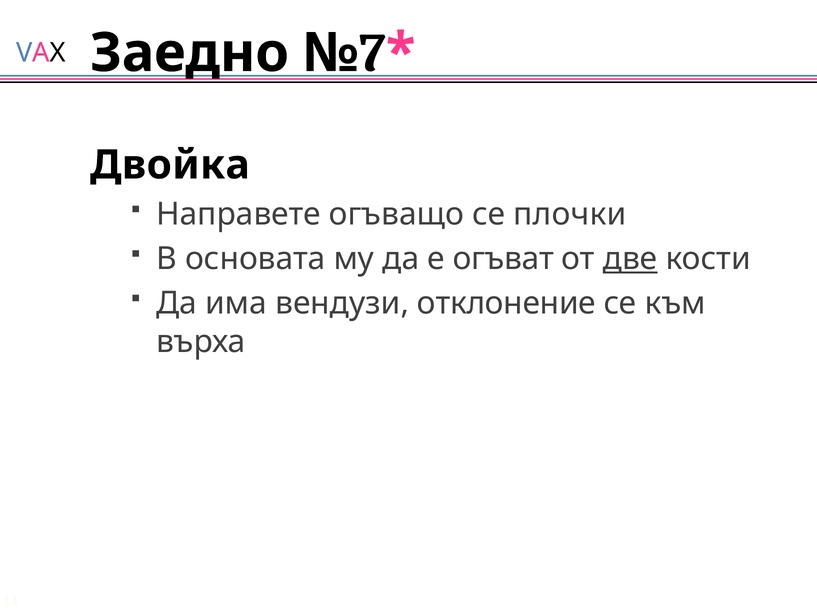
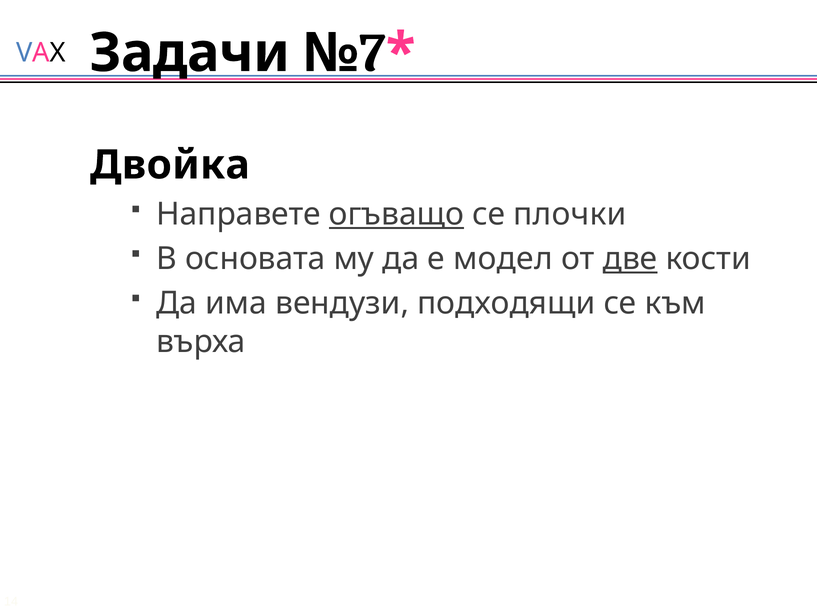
Заедно: Заедно -> Задачи (190, 53)
огъващо underline: none -> present (396, 214)
огъват: огъват -> модел (503, 259)
отклонение: отклонение -> подходящи (506, 303)
